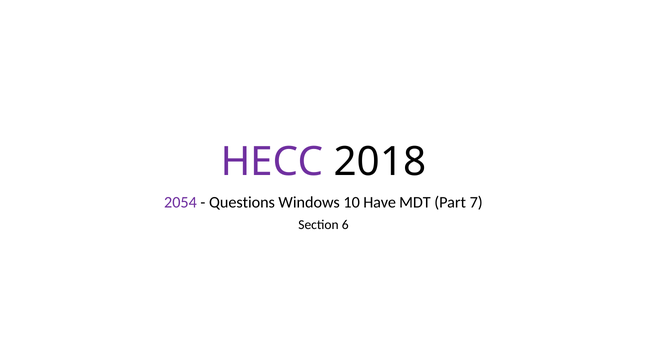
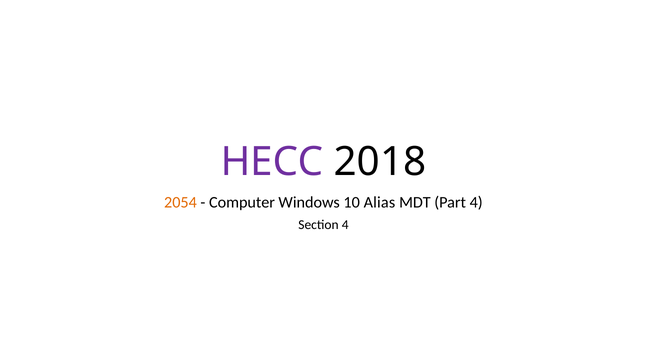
2054 colour: purple -> orange (180, 202)
Questions: Questions -> Computer (242, 202)
Have: Have -> Alias (379, 202)
Part 7: 7 -> 4 (476, 202)
Section 6: 6 -> 4 (345, 225)
